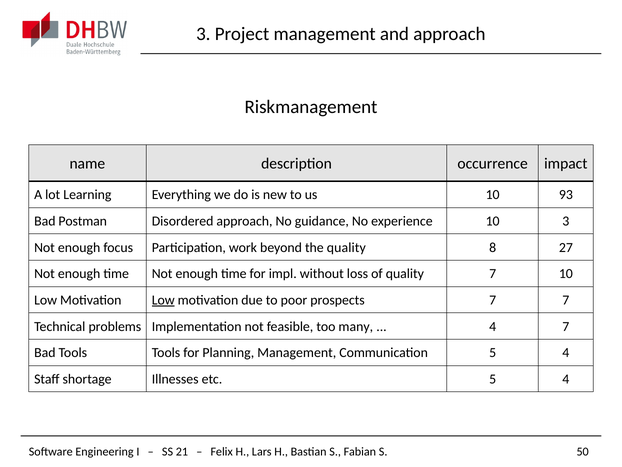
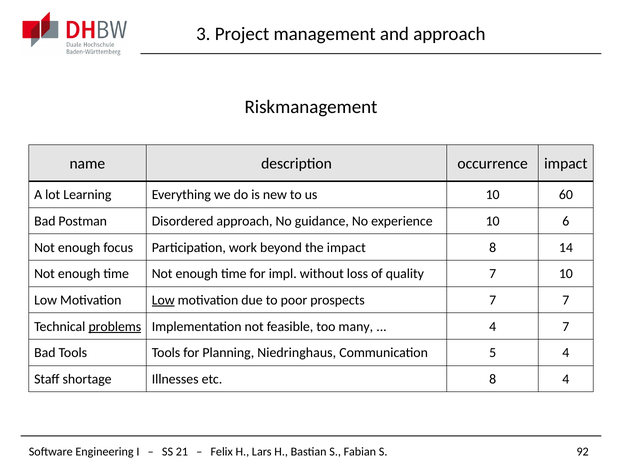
93: 93 -> 60 (566, 195)
10 3: 3 -> 6 (566, 221)
the quality: quality -> impact (346, 247)
27: 27 -> 14 (566, 247)
problems underline: none -> present (115, 326)
Planning Management: Management -> Niedringhaus (297, 352)
etc 5: 5 -> 8 (493, 379)
50: 50 -> 92 (583, 451)
